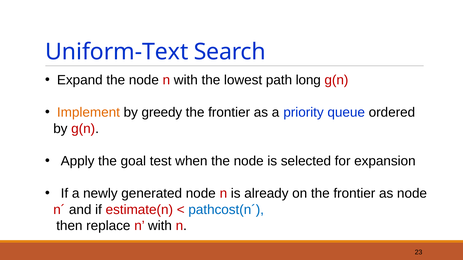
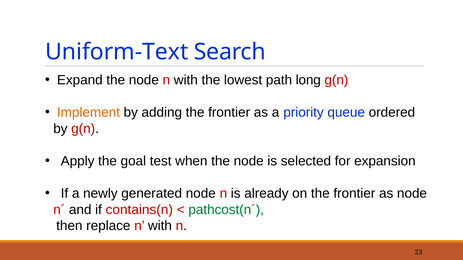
greedy: greedy -> adding (162, 113)
estimate(n: estimate(n -> contains(n (139, 210)
pathcost(n´ colour: blue -> green (226, 210)
